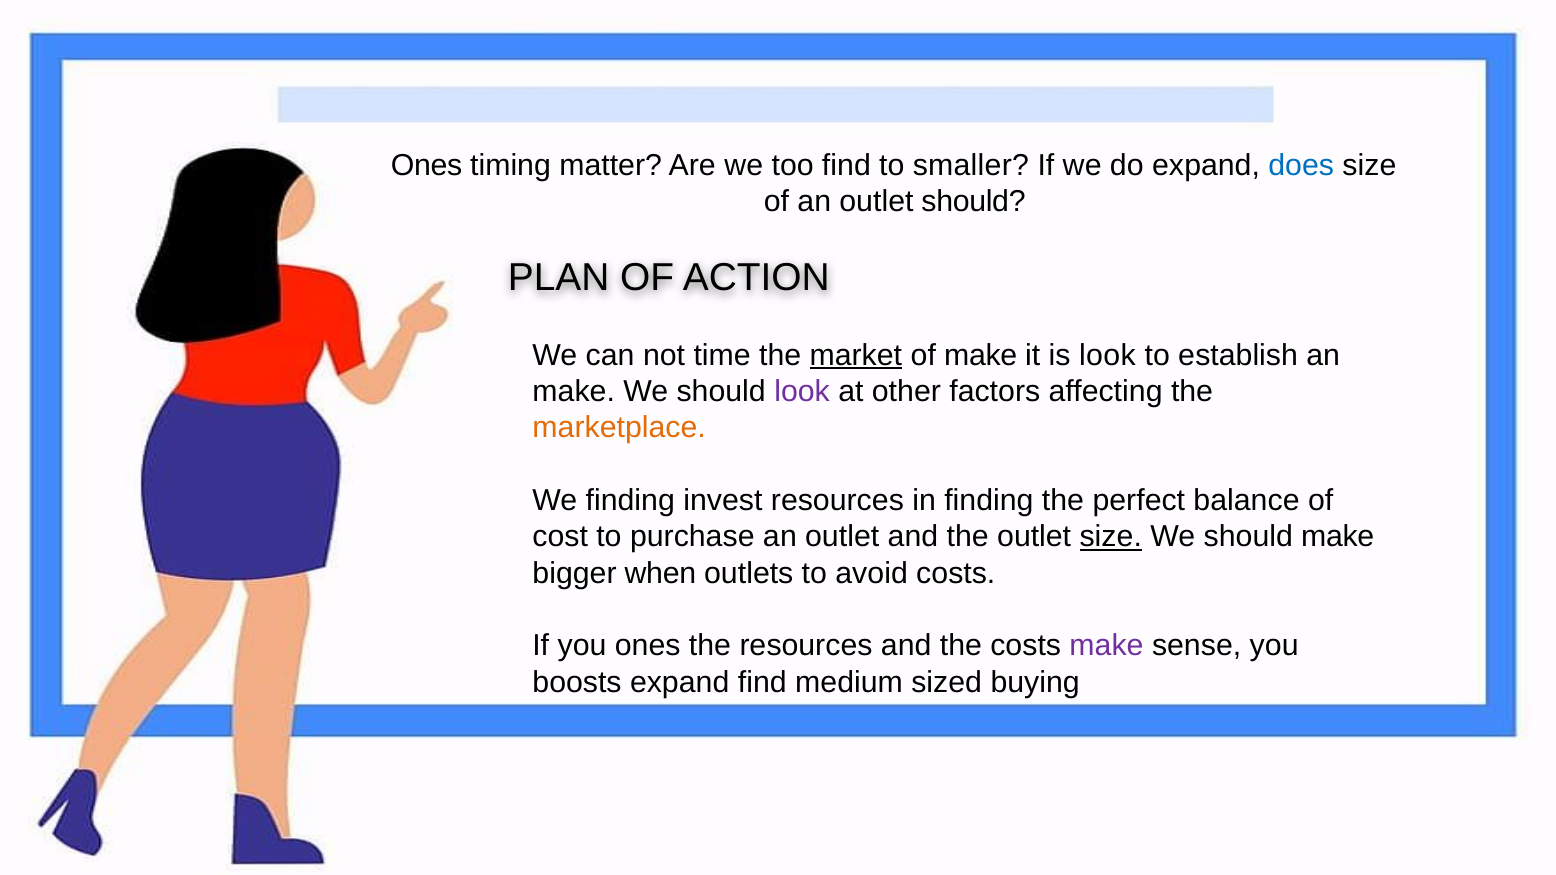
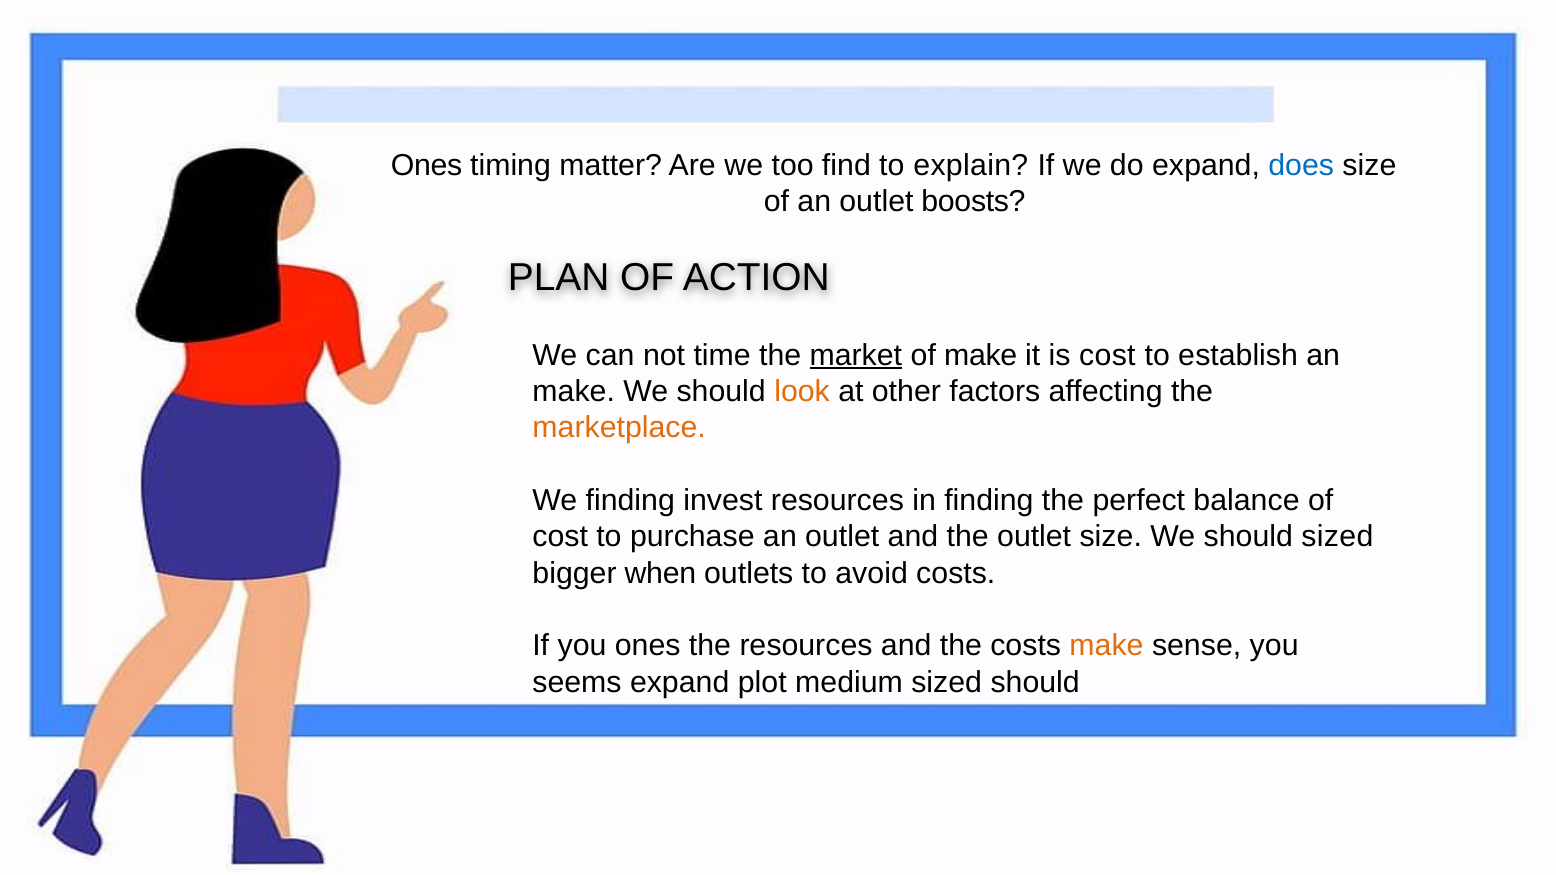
smaller: smaller -> explain (971, 165)
outlet should: should -> boosts (974, 202)
is look: look -> cost (1107, 355)
look colour: purple -> orange (802, 392)
size underline: present -> none (1111, 537)
should make: make -> sized (1337, 537)
make colour: purple -> orange (1107, 646)
boosts: boosts -> seems (577, 682)
expand find: find -> plot (762, 682)
sized buying: buying -> should (1035, 682)
